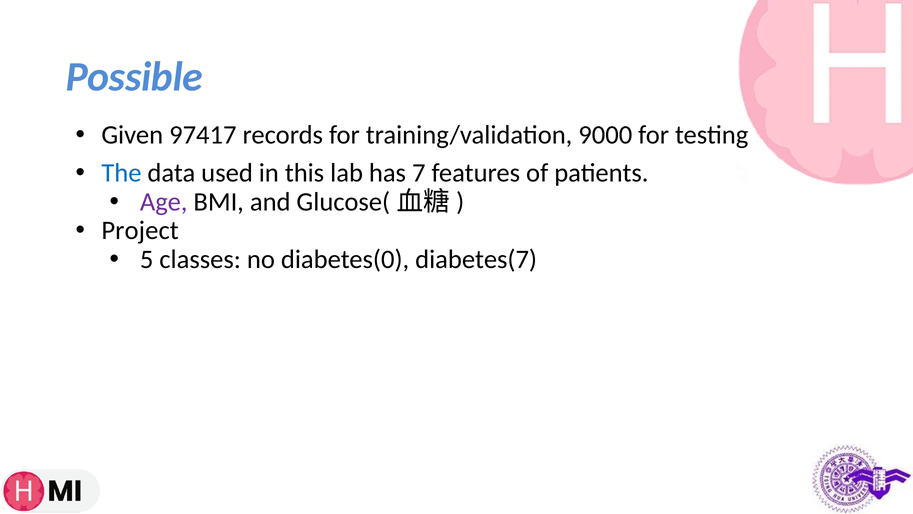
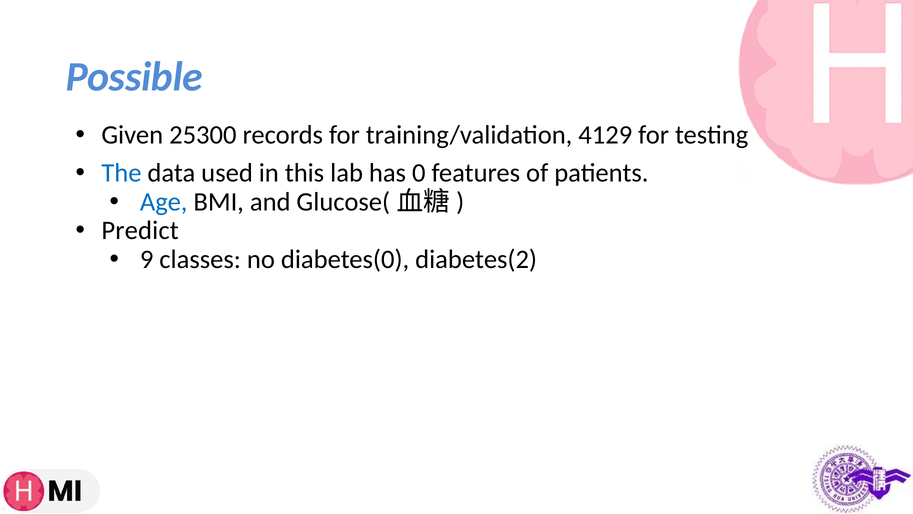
97417: 97417 -> 25300 (203, 135)
9000: 9000 -> 4129 (605, 135)
7: 7 -> 0 (419, 173)
Age colour: purple -> blue (164, 202)
Project: Project -> Predict (140, 230)
5: 5 -> 9 (147, 259)
diabetes(7: diabetes(7 -> diabetes(2 (476, 259)
